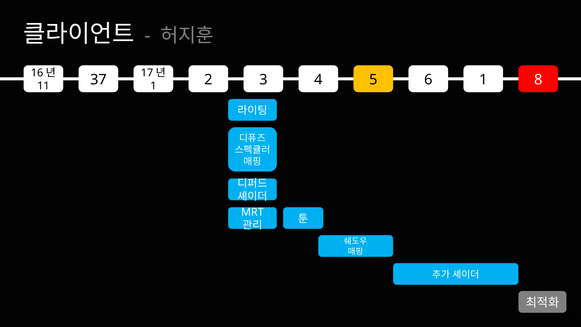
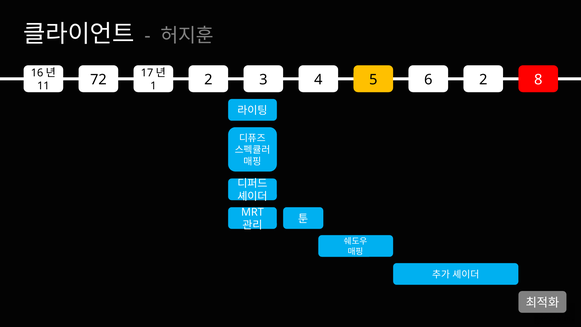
6 1: 1 -> 2 (483, 80)
37: 37 -> 72 (98, 80)
